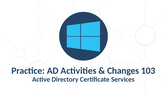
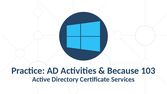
Changes: Changes -> Because (123, 71)
